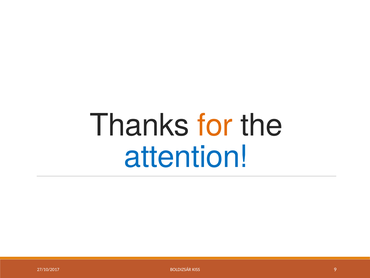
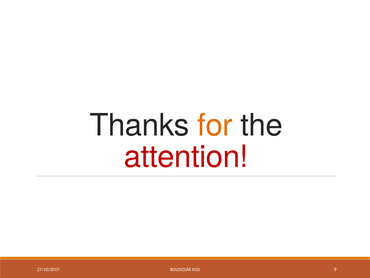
attention colour: blue -> red (186, 157)
